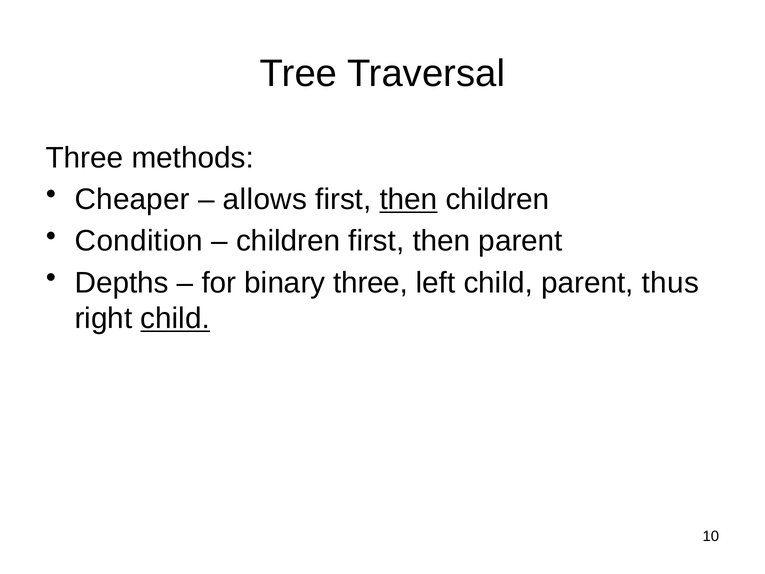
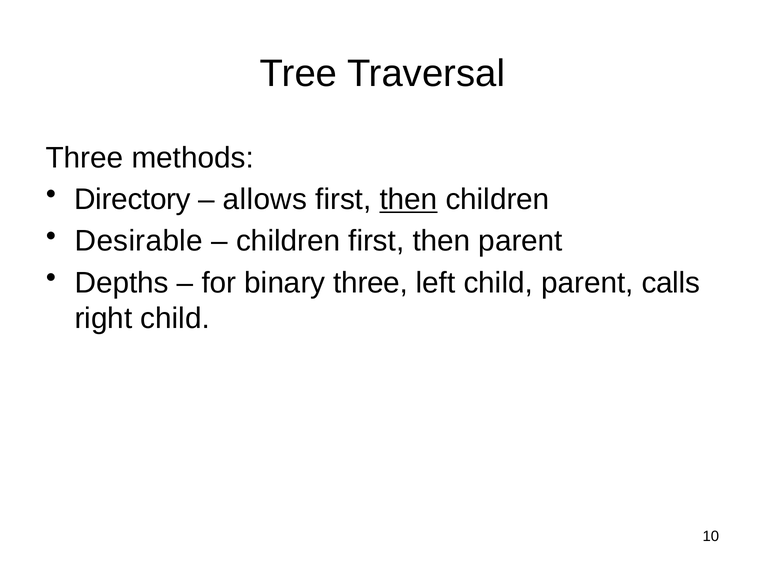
Cheaper: Cheaper -> Directory (132, 199)
Condition: Condition -> Desirable (139, 241)
thus: thus -> calls (671, 283)
child underline: present -> none (175, 318)
